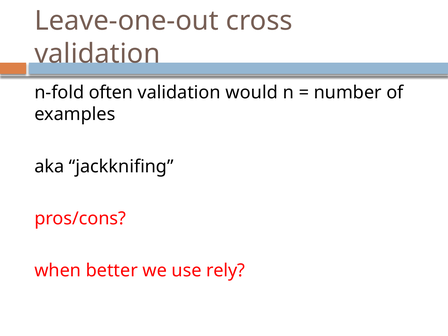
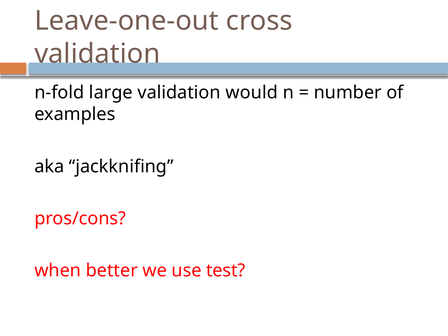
often: often -> large (111, 93)
rely: rely -> test (226, 270)
